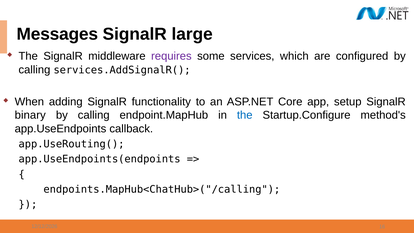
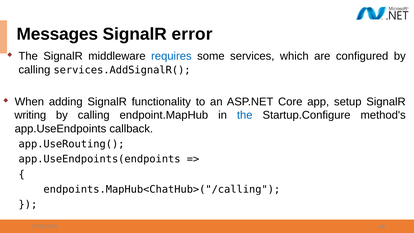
large: large -> error (192, 34)
requires colour: purple -> blue (171, 56)
binary: binary -> writing (30, 115)
